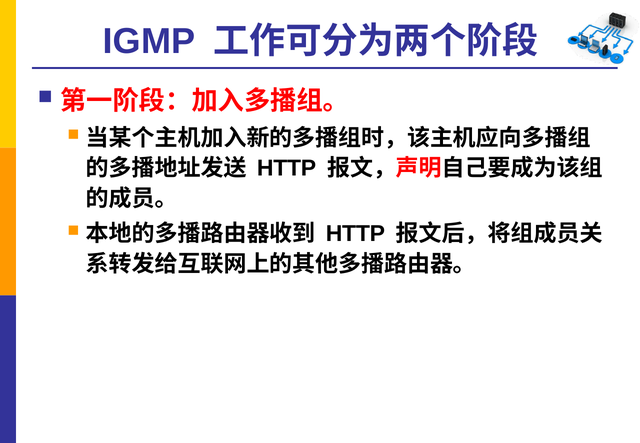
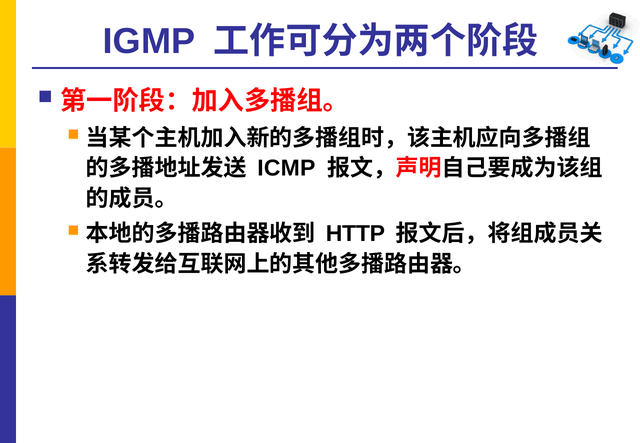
HTTP: HTTP -> ICMP (286, 168)
